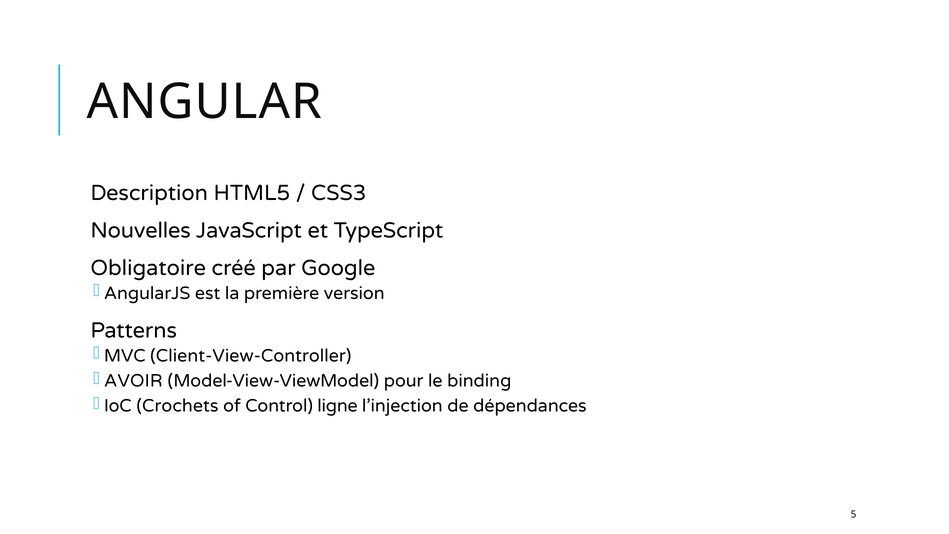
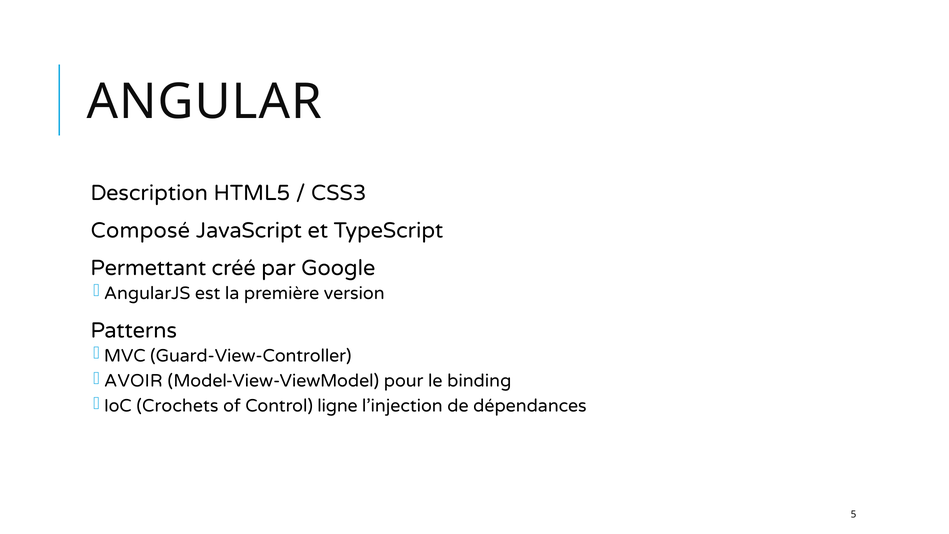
Nouvelles: Nouvelles -> Composé (140, 230)
Obligatoire: Obligatoire -> Permettant (148, 268)
Client-View-Controller: Client-View-Controller -> Guard-View-Controller (251, 356)
